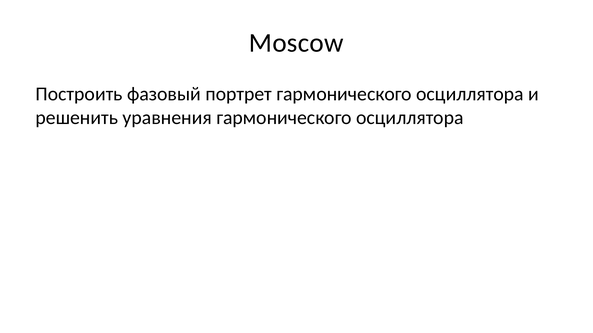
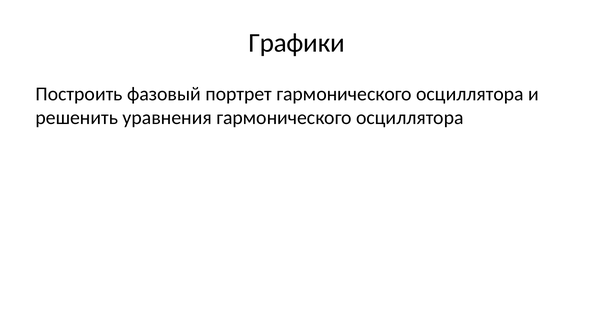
Moscow: Moscow -> Графики (297, 43)
